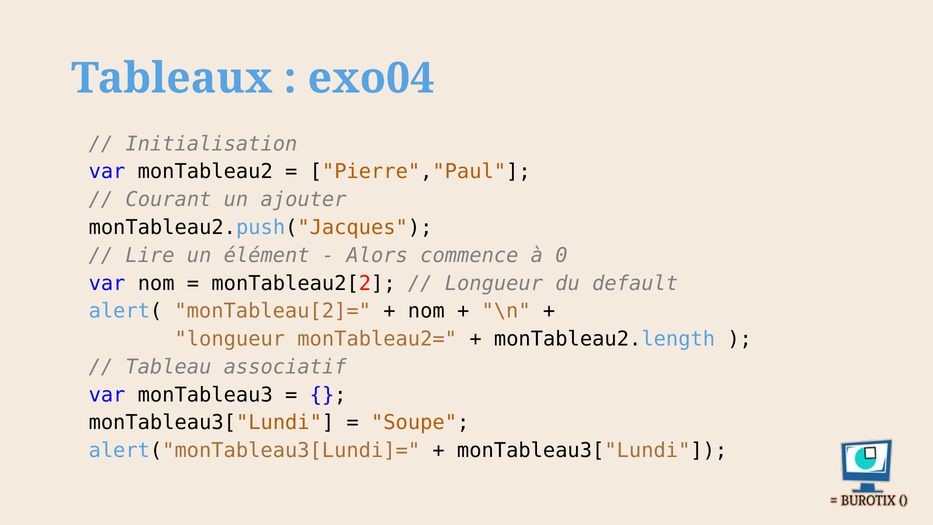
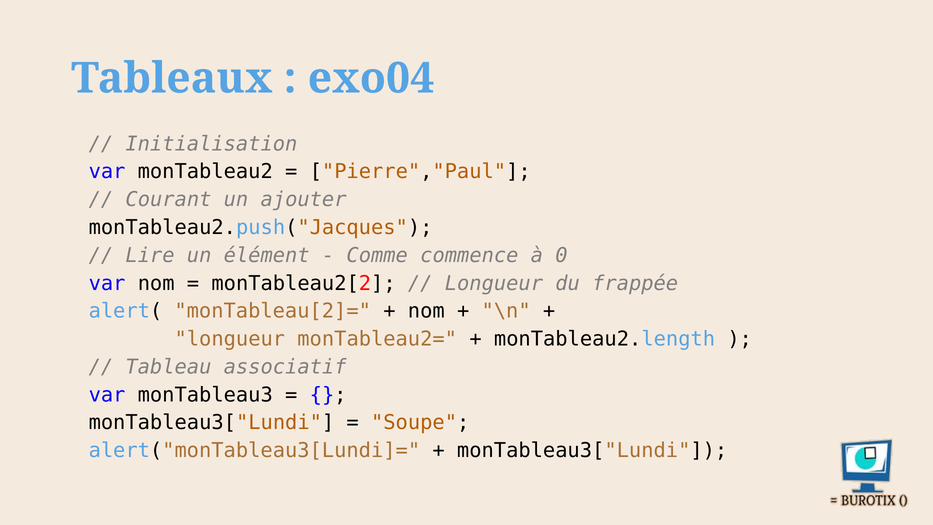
Alors: Alors -> Comme (377, 255)
default: default -> frappée (635, 283)
